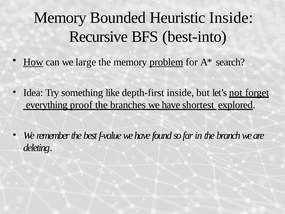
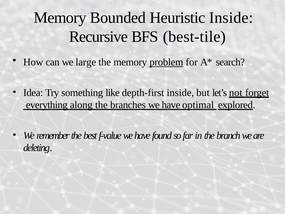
best-into: best-into -> best-tile (194, 37)
How underline: present -> none (33, 62)
proof: proof -> along (81, 105)
shortest: shortest -> optimal (198, 105)
